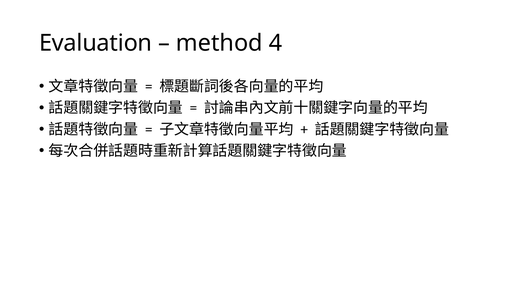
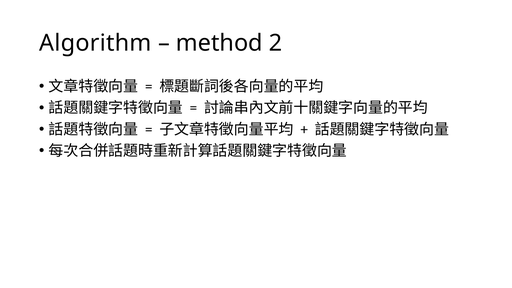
Evaluation: Evaluation -> Algorithm (95, 43)
4: 4 -> 2 (275, 43)
